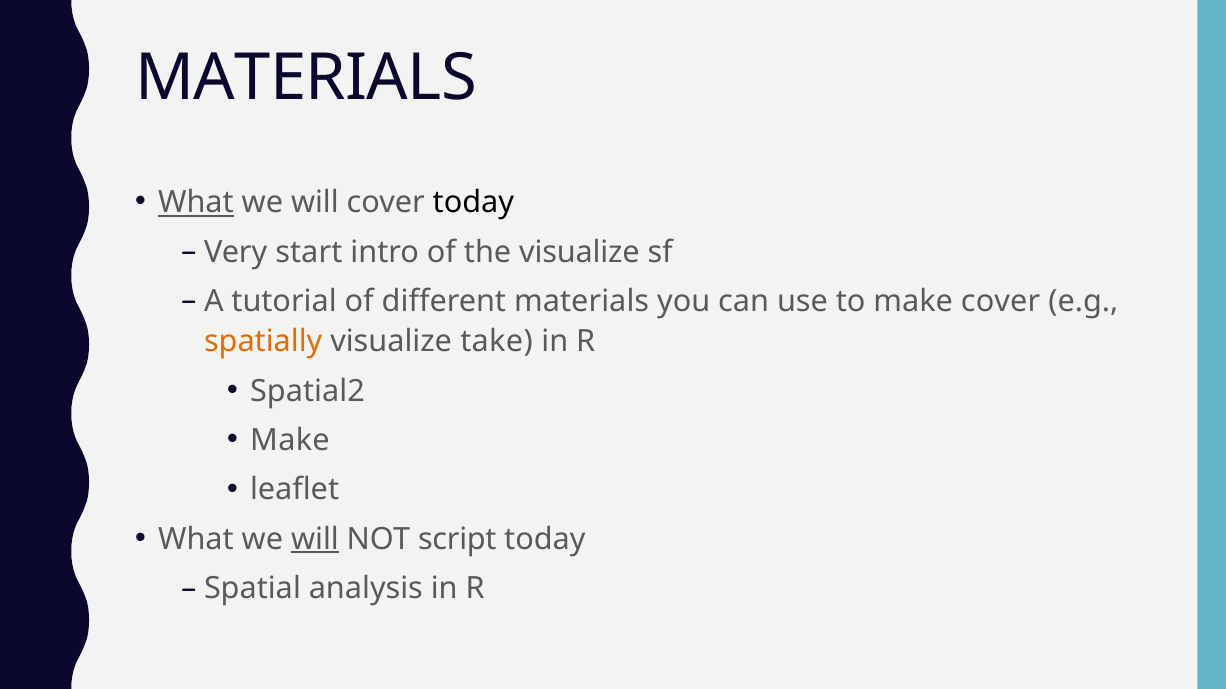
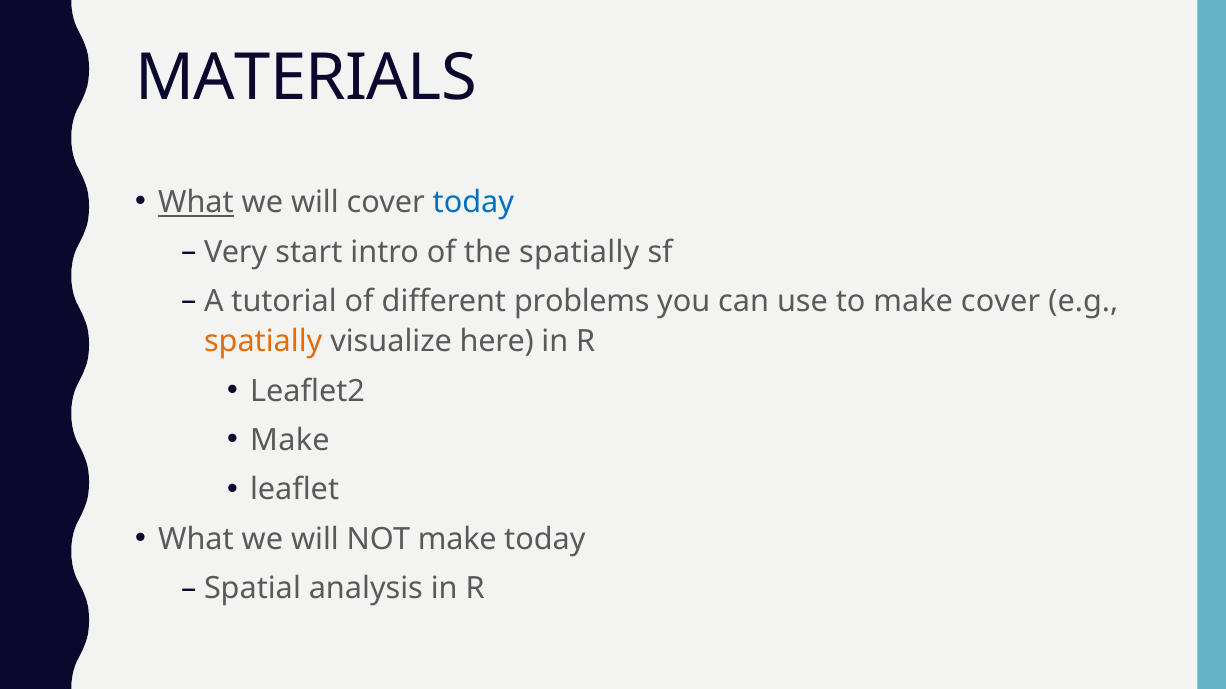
today colour: black -> blue (473, 203)
the visualize: visualize -> spatially (579, 252)
different materials: materials -> problems (582, 301)
take: take -> here (497, 342)
Spatial2: Spatial2 -> Leaflet2 (307, 391)
will underline: present -> none (315, 539)
NOT script: script -> make (457, 539)
